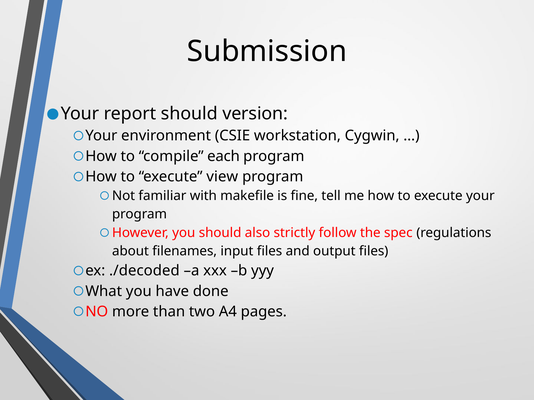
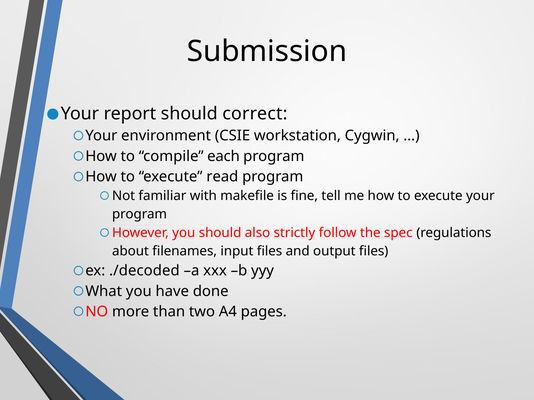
version: version -> correct (255, 114)
view: view -> read (222, 177)
